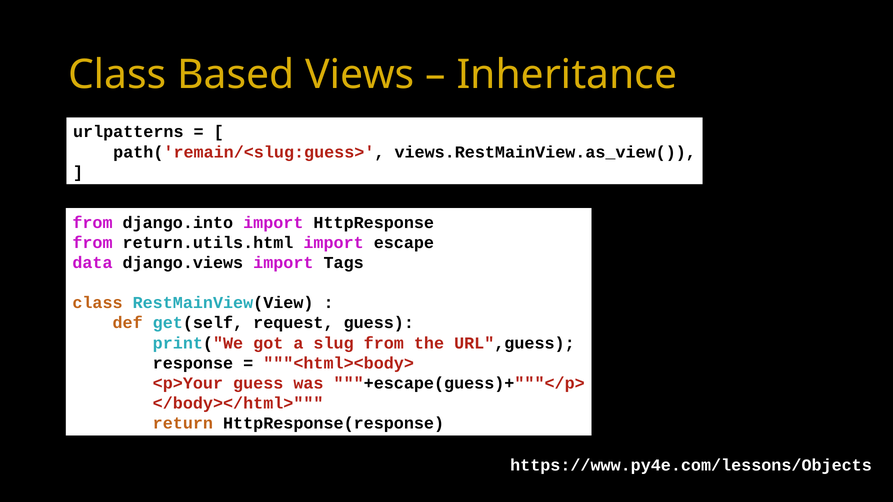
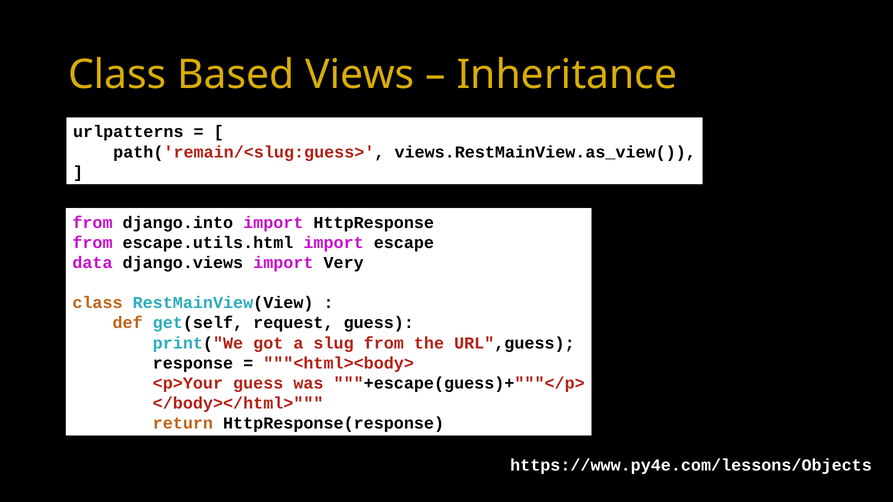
return.utils.html: return.utils.html -> escape.utils.html (208, 243)
Tags: Tags -> Very (344, 263)
